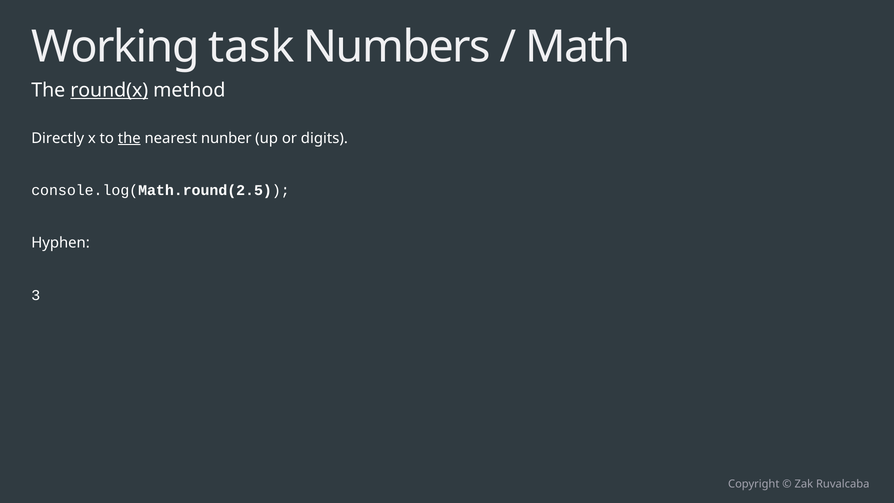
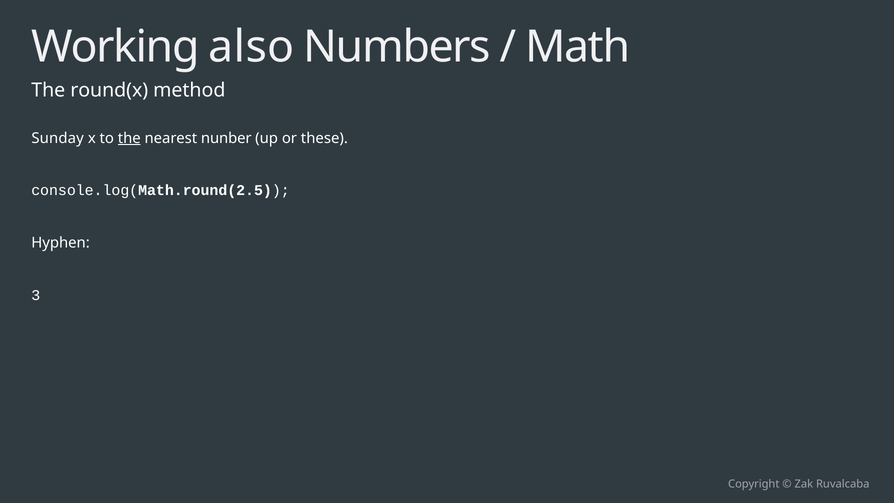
task: task -> also (251, 47)
round(x underline: present -> none (109, 90)
Directly: Directly -> Sunday (58, 138)
digits: digits -> these (324, 138)
